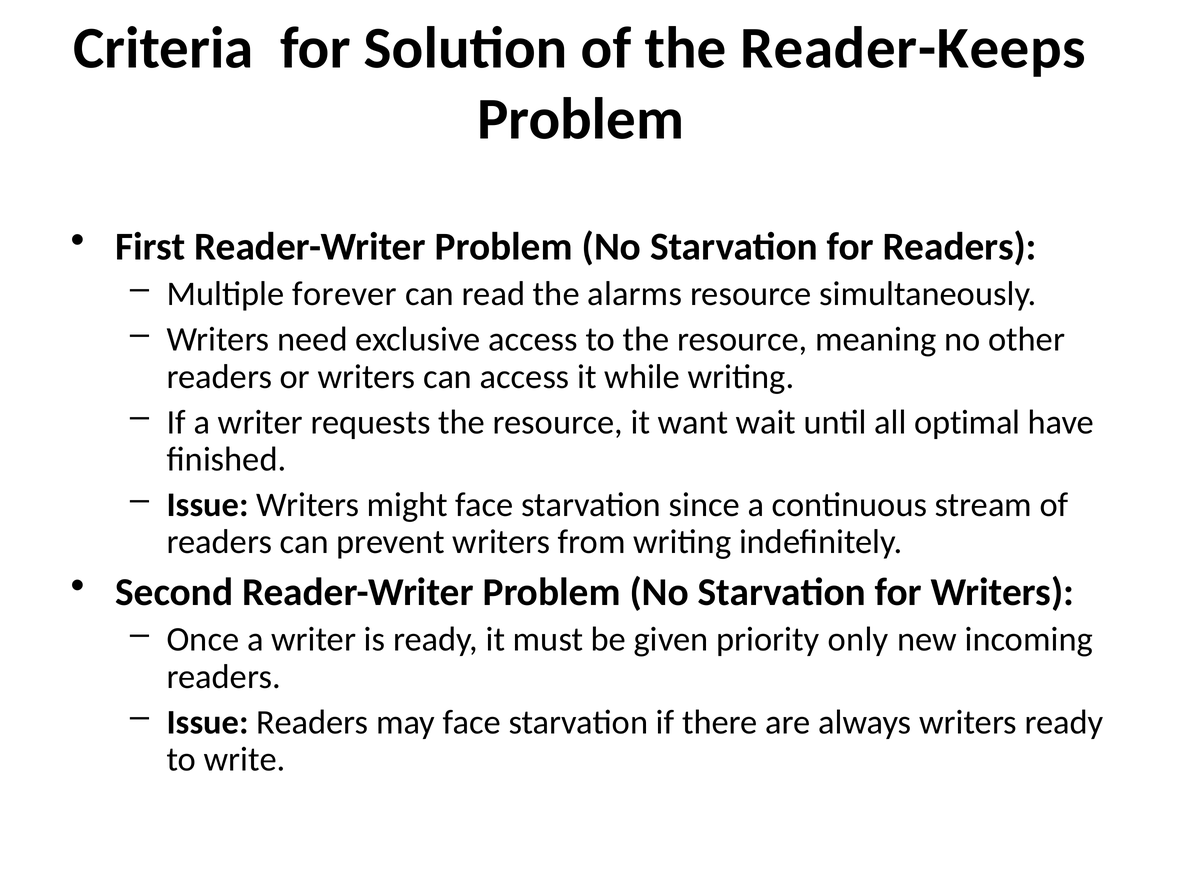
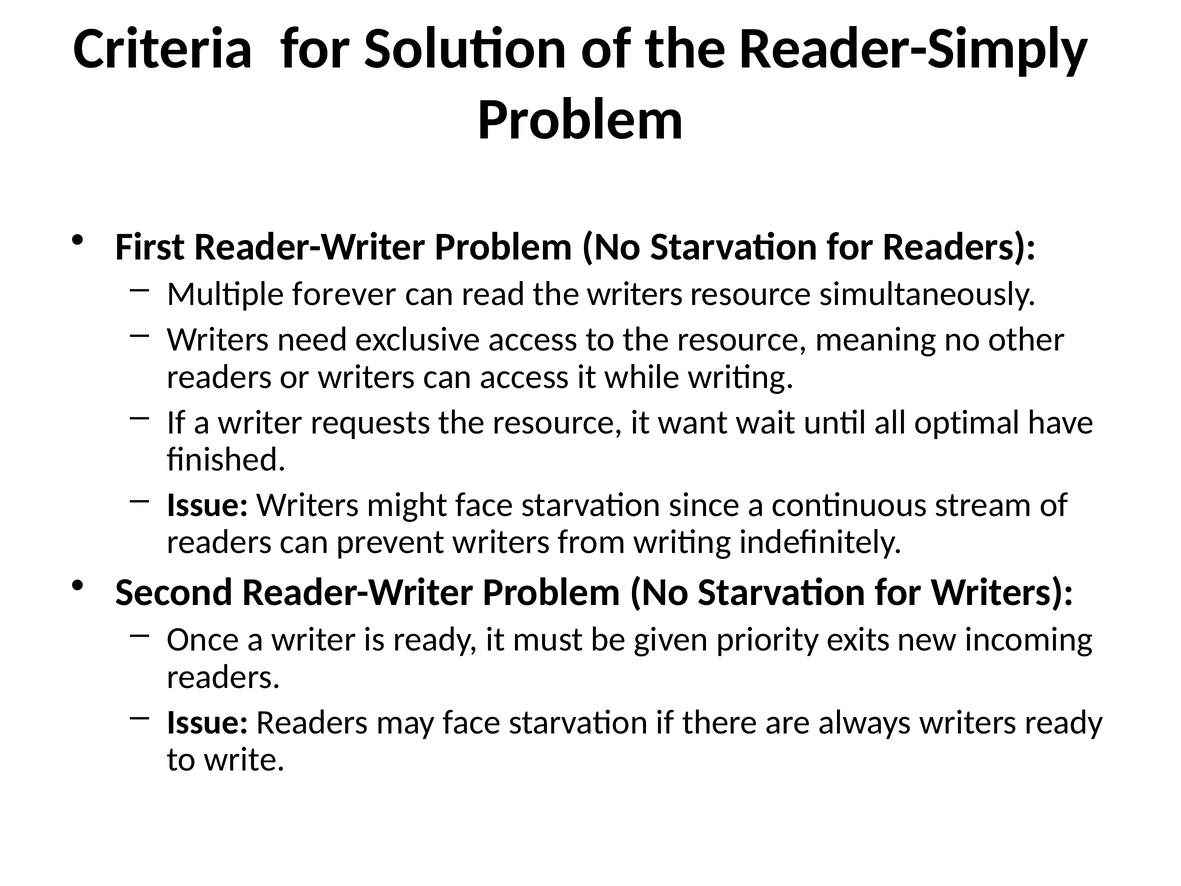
Reader-Keeps: Reader-Keeps -> Reader-Simply (914, 48)
the alarms: alarms -> writers (635, 294)
only: only -> exits (858, 639)
